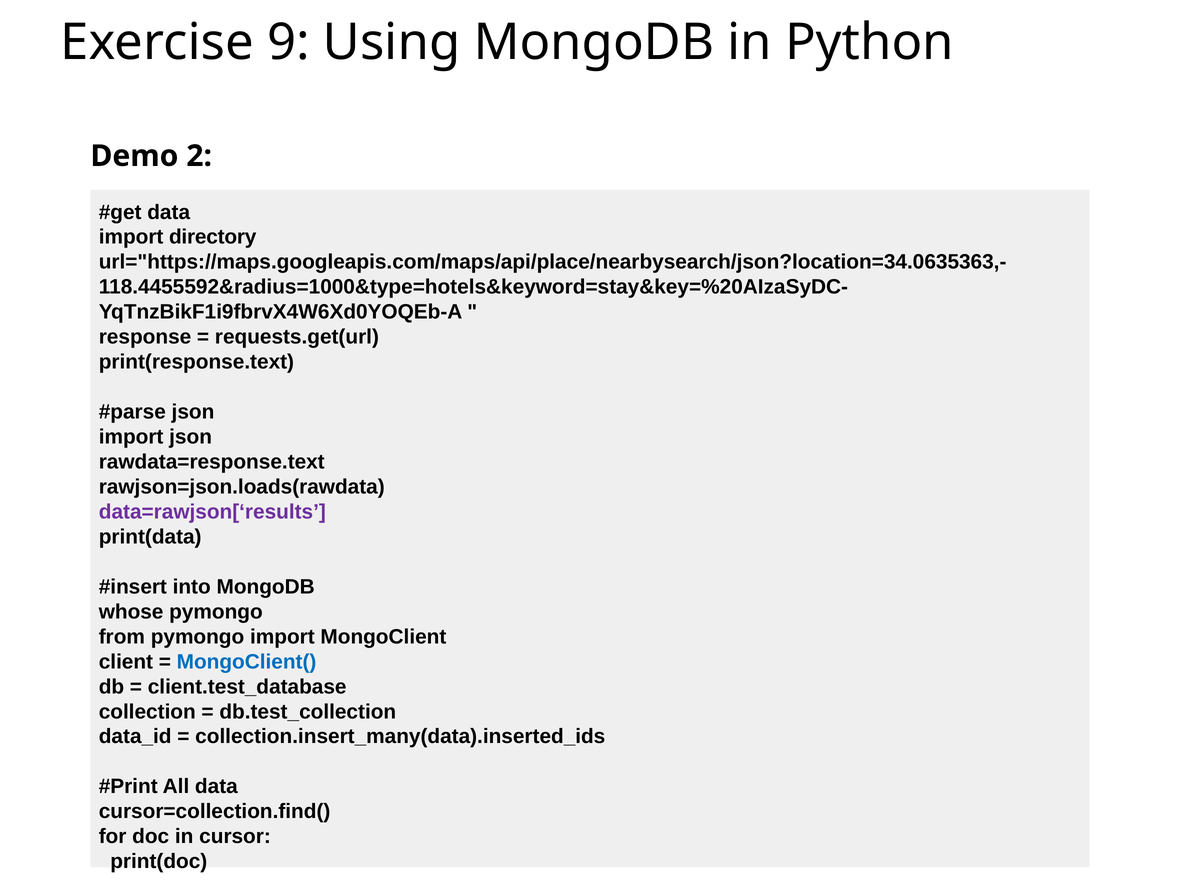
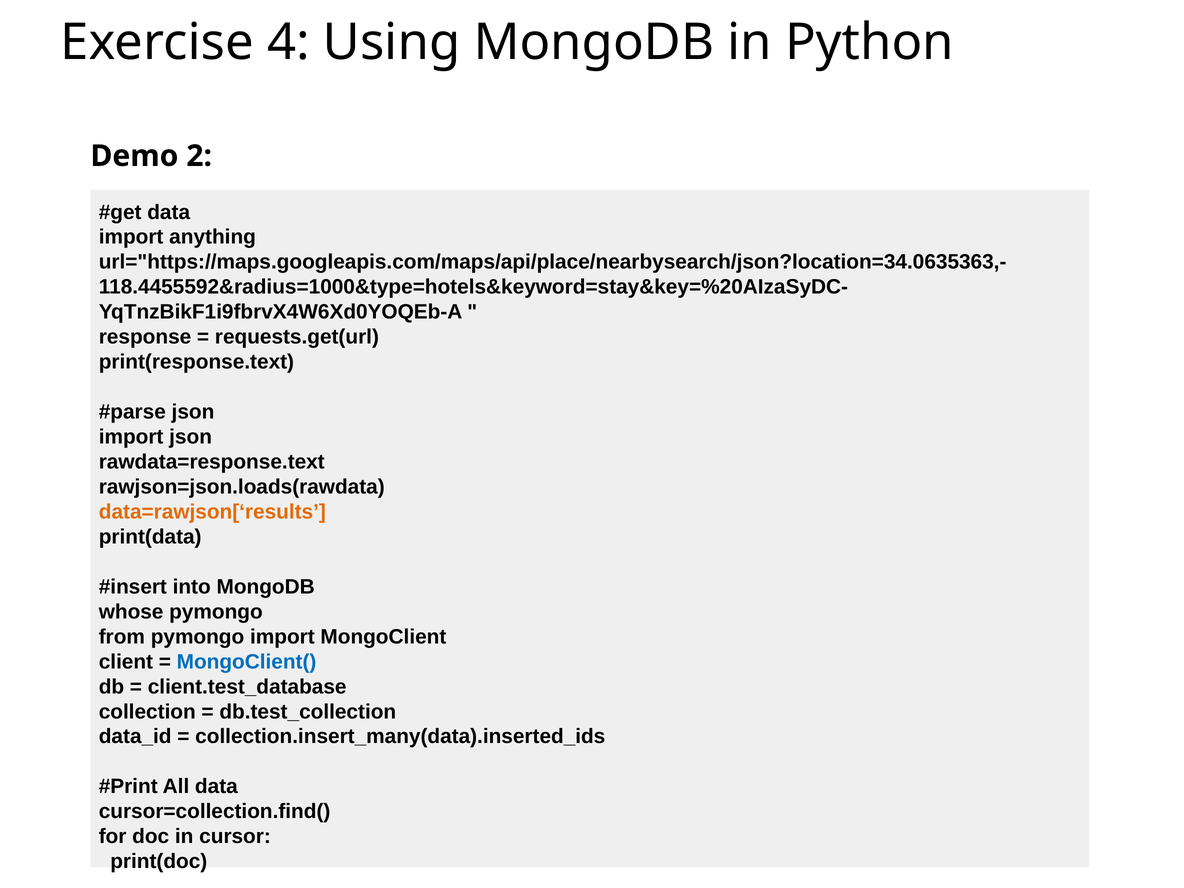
9: 9 -> 4 (288, 42)
directory: directory -> anything (213, 237)
data=rawjson[‘results colour: purple -> orange (212, 512)
